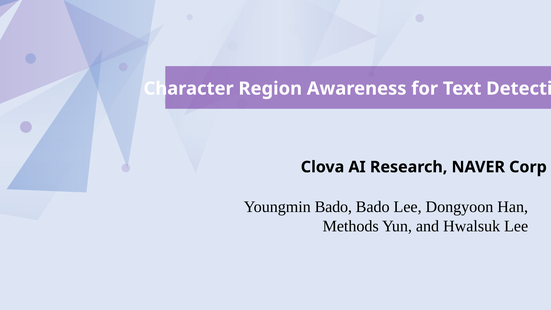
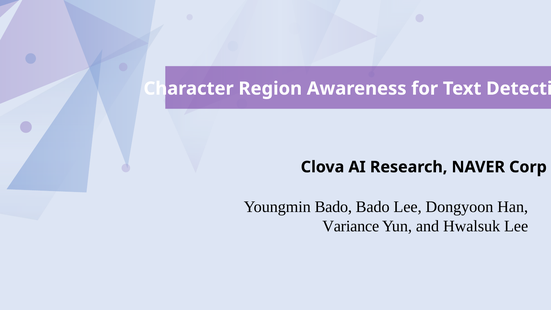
Methods: Methods -> Variance (351, 226)
